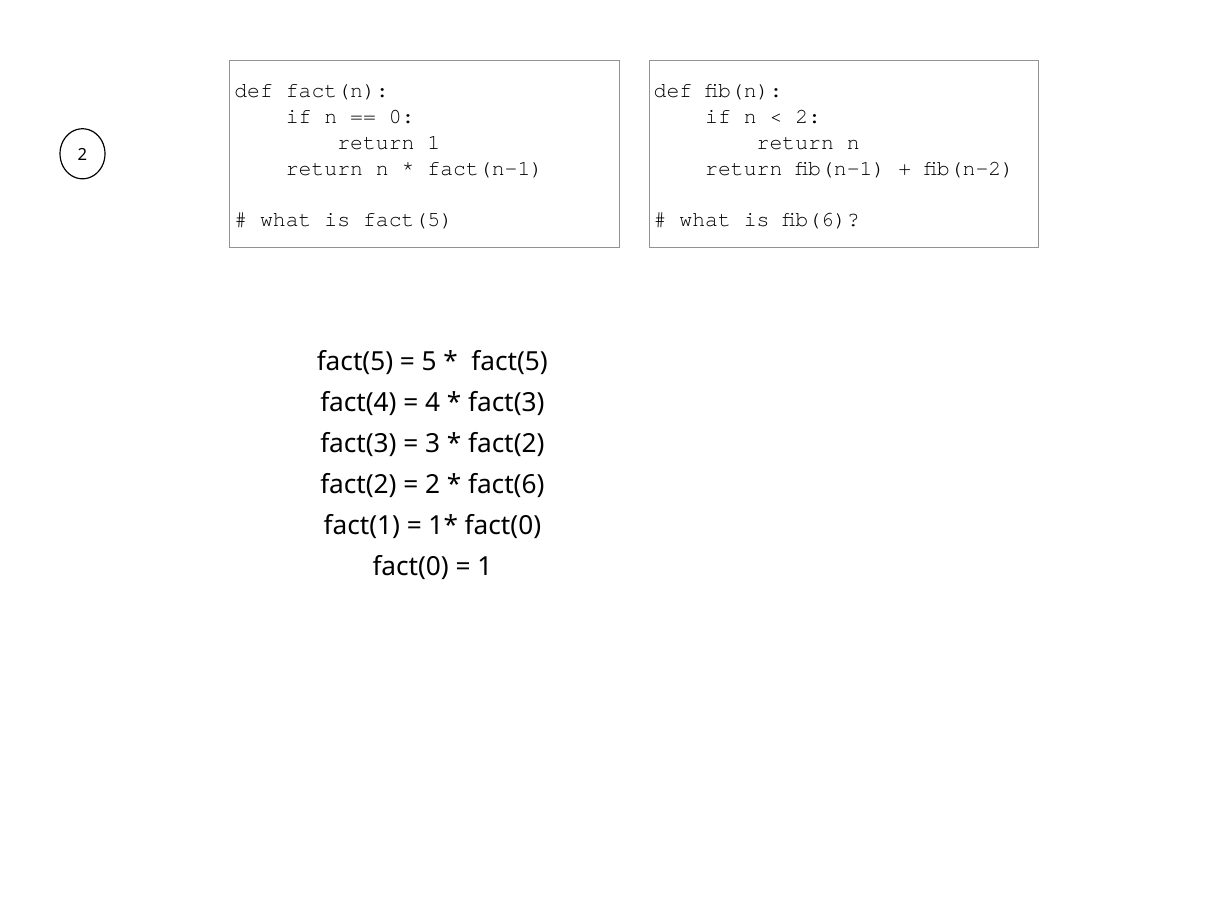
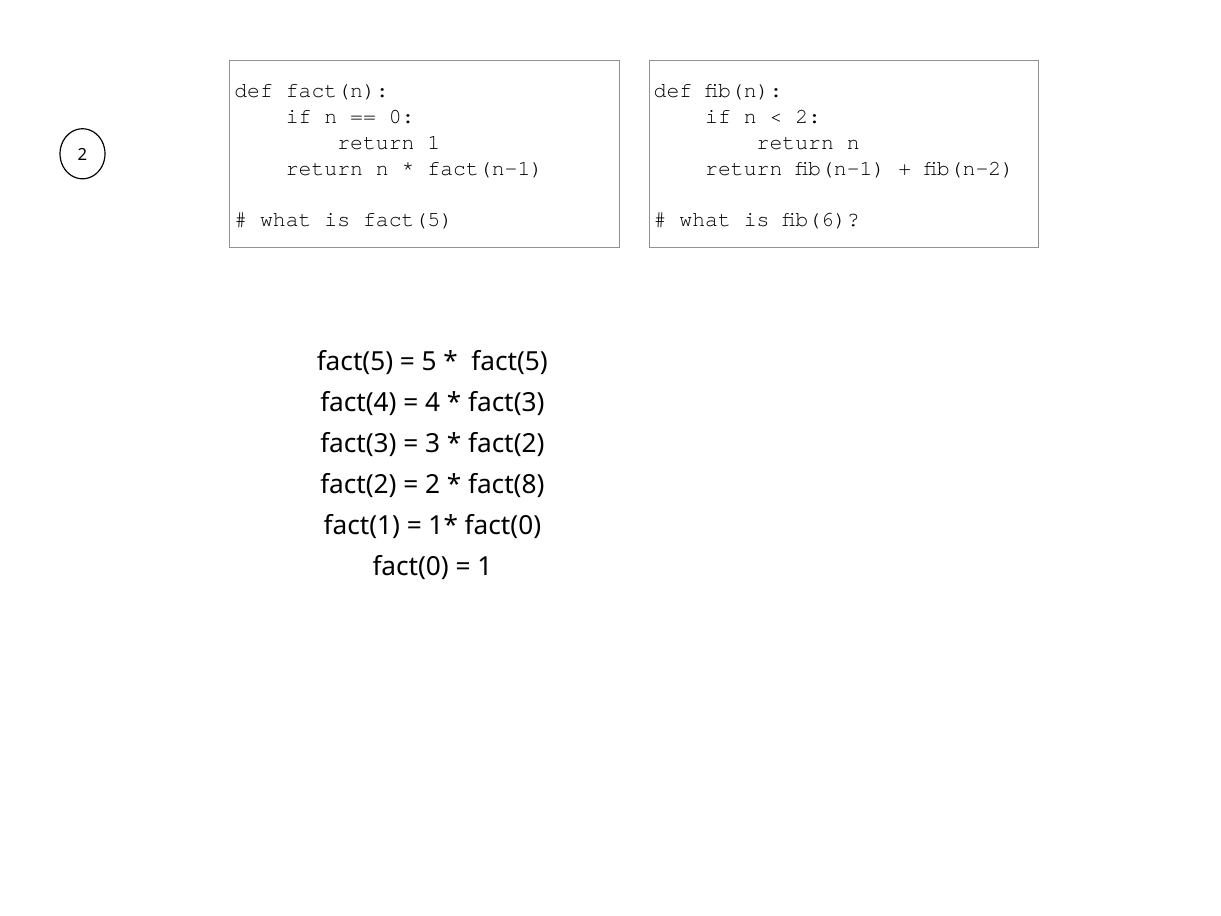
fact(6: fact(6 -> fact(8 (506, 485)
